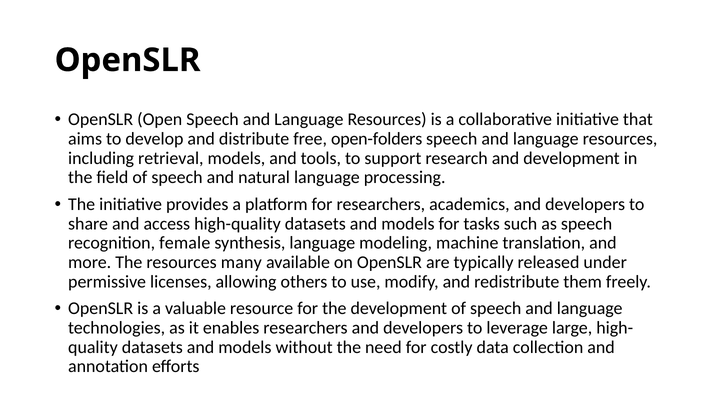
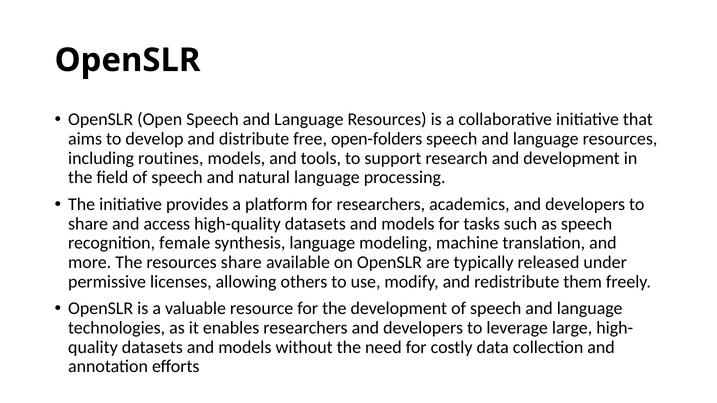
retrieval: retrieval -> routines (171, 158)
resources many: many -> share (241, 263)
